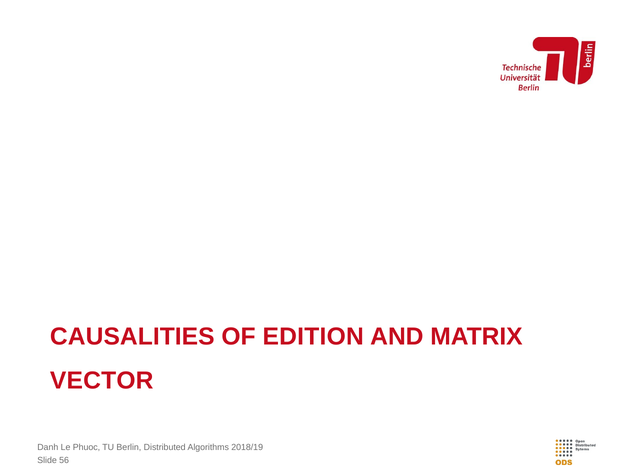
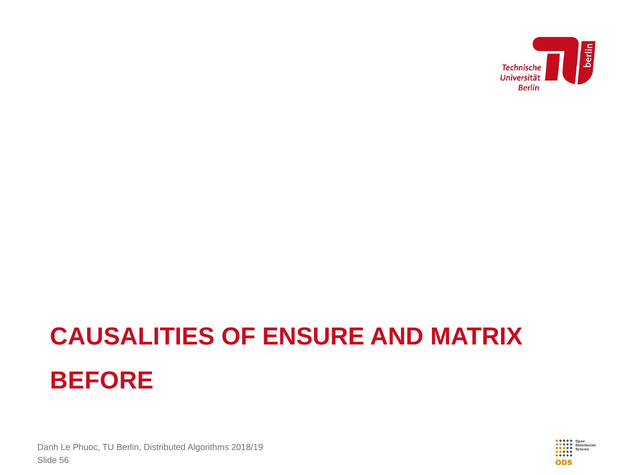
EDITION: EDITION -> ENSURE (313, 336)
VECTOR: VECTOR -> BEFORE (102, 380)
